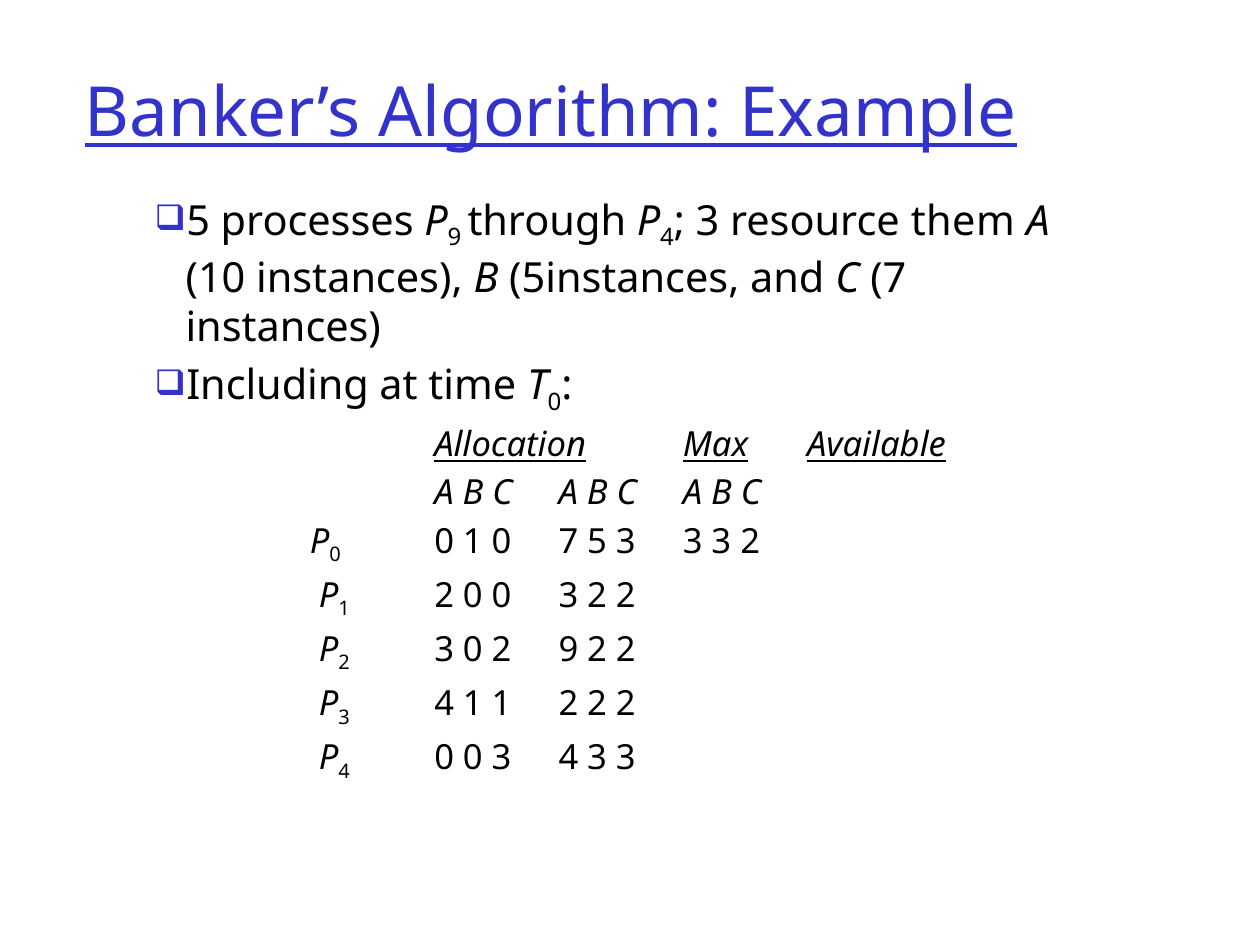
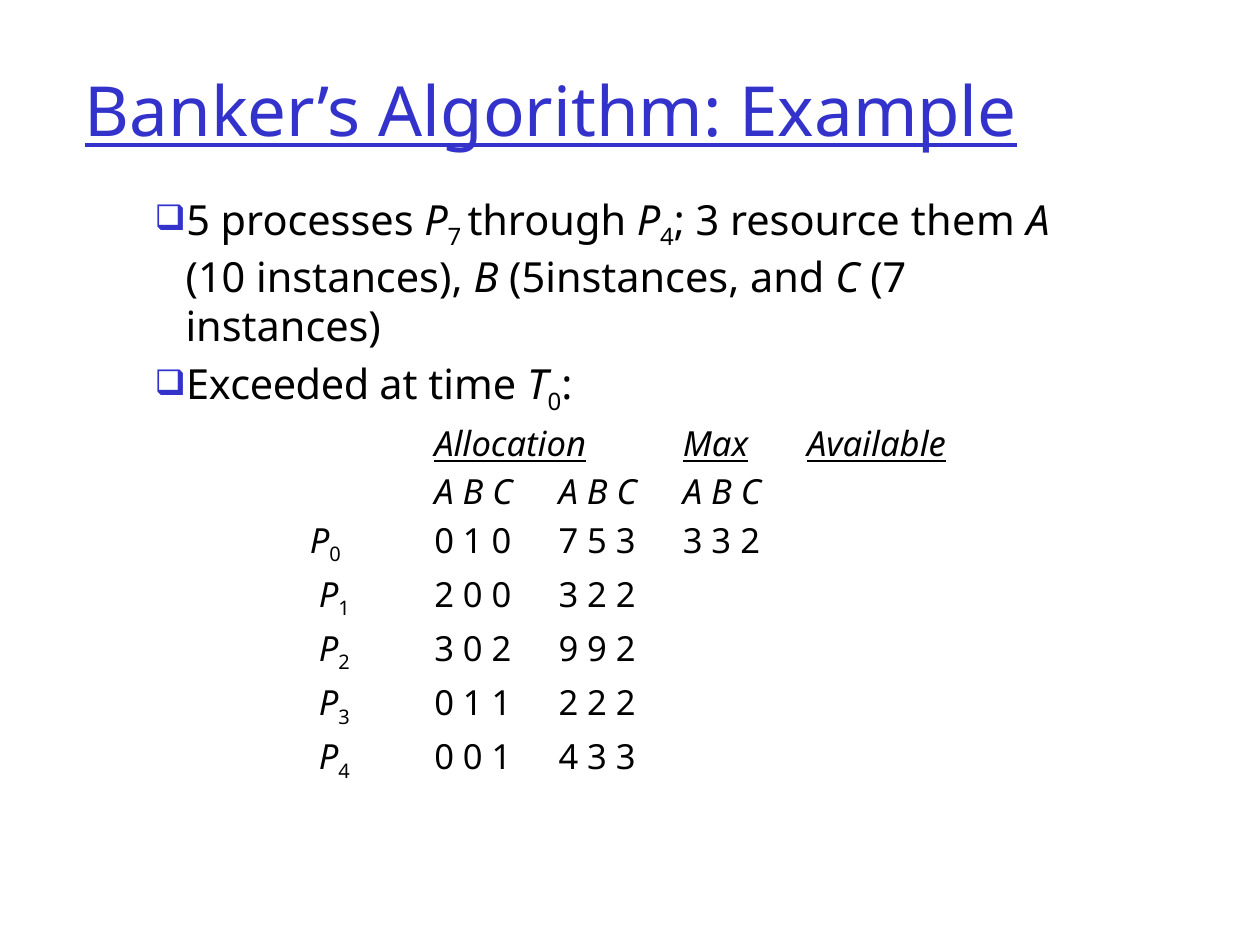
9: 9 -> 7 (455, 238)
Including: Including -> Exceeded (278, 386)
9 2: 2 -> 9 (597, 649)
4: 4 -> 0 (444, 703)
4 0 0 3: 3 -> 1 (502, 757)
